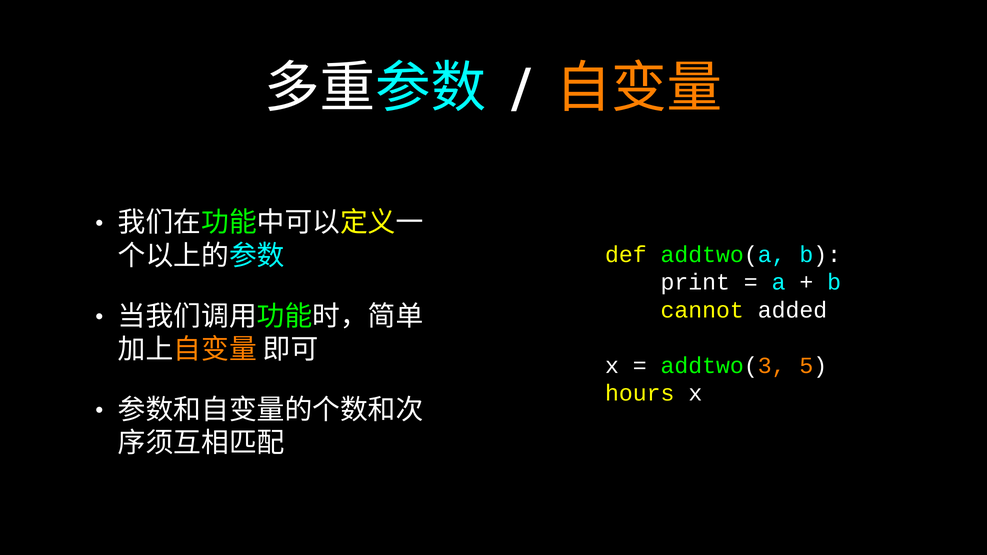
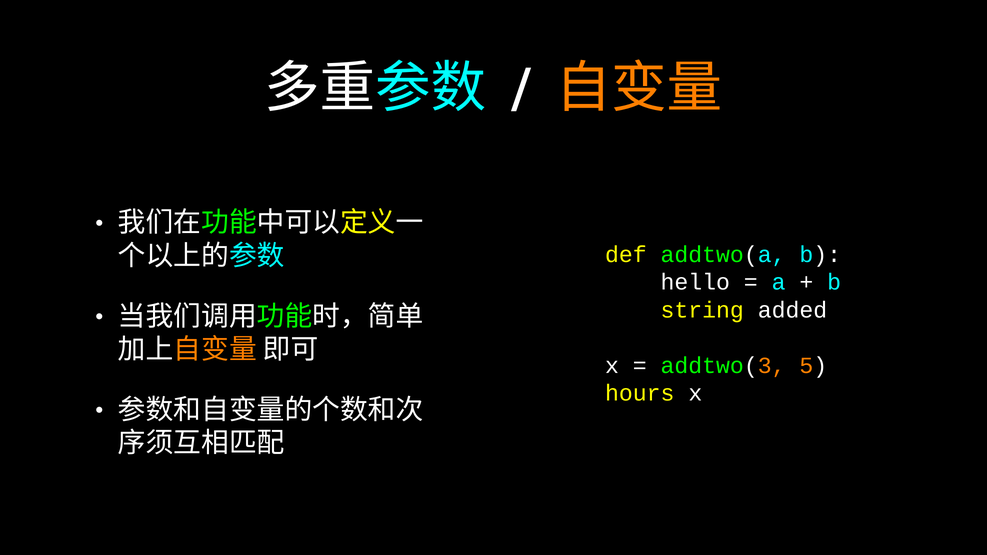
print: print -> hello (695, 282)
cannot: cannot -> string (702, 310)
